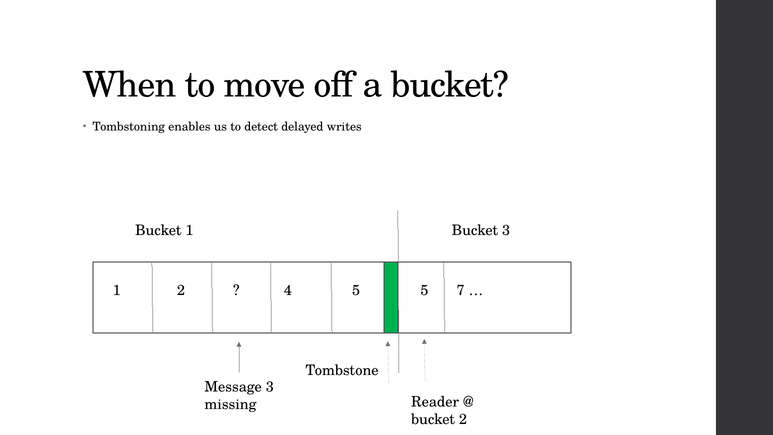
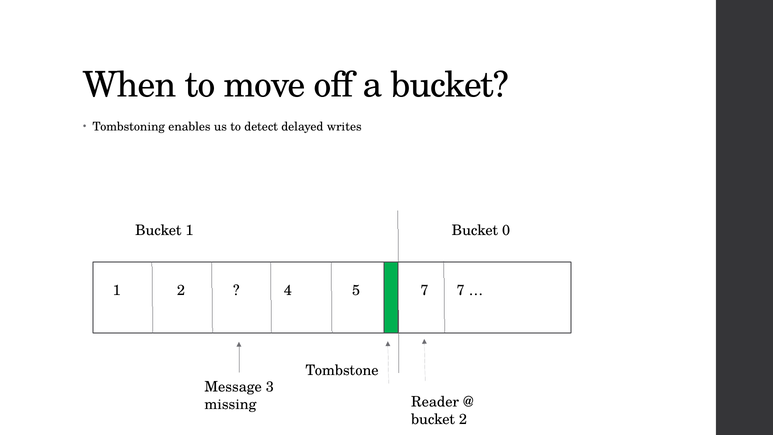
Bucket 3: 3 -> 0 (506, 230)
5 5: 5 -> 7 (424, 290)
